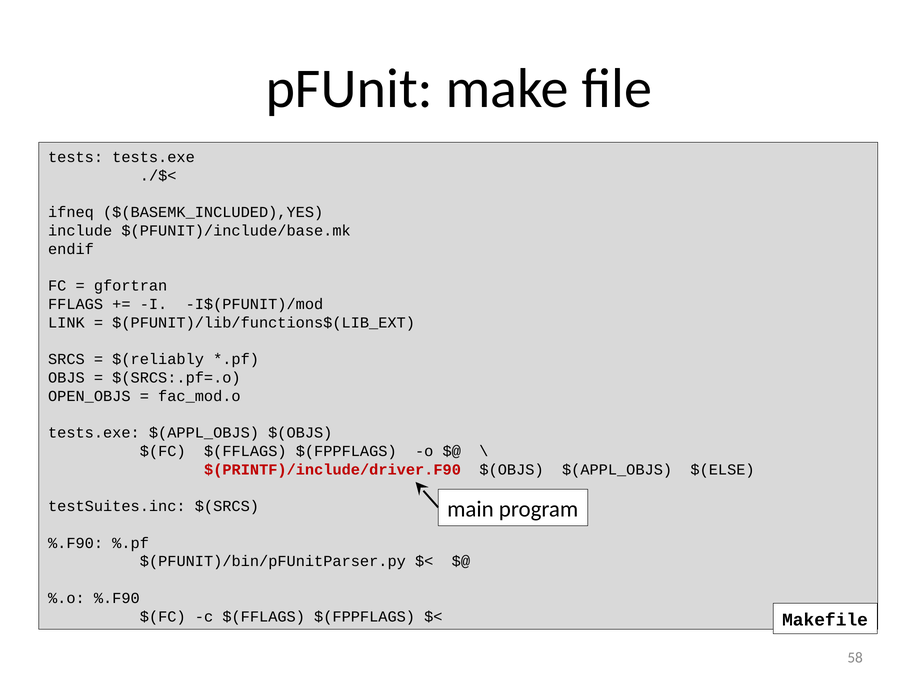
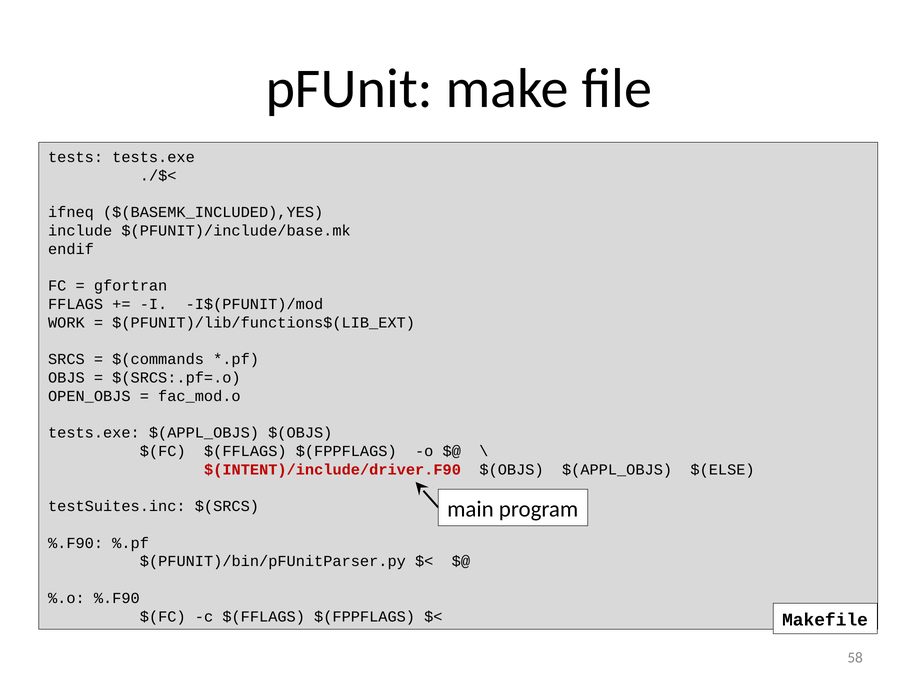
LINK: LINK -> WORK (66, 322)
$(reliably: $(reliably -> $(commands (158, 359)
$(PRINTF)/include/driver.F90: $(PRINTF)/include/driver.F90 -> $(INTENT)/include/driver.F90 (333, 469)
